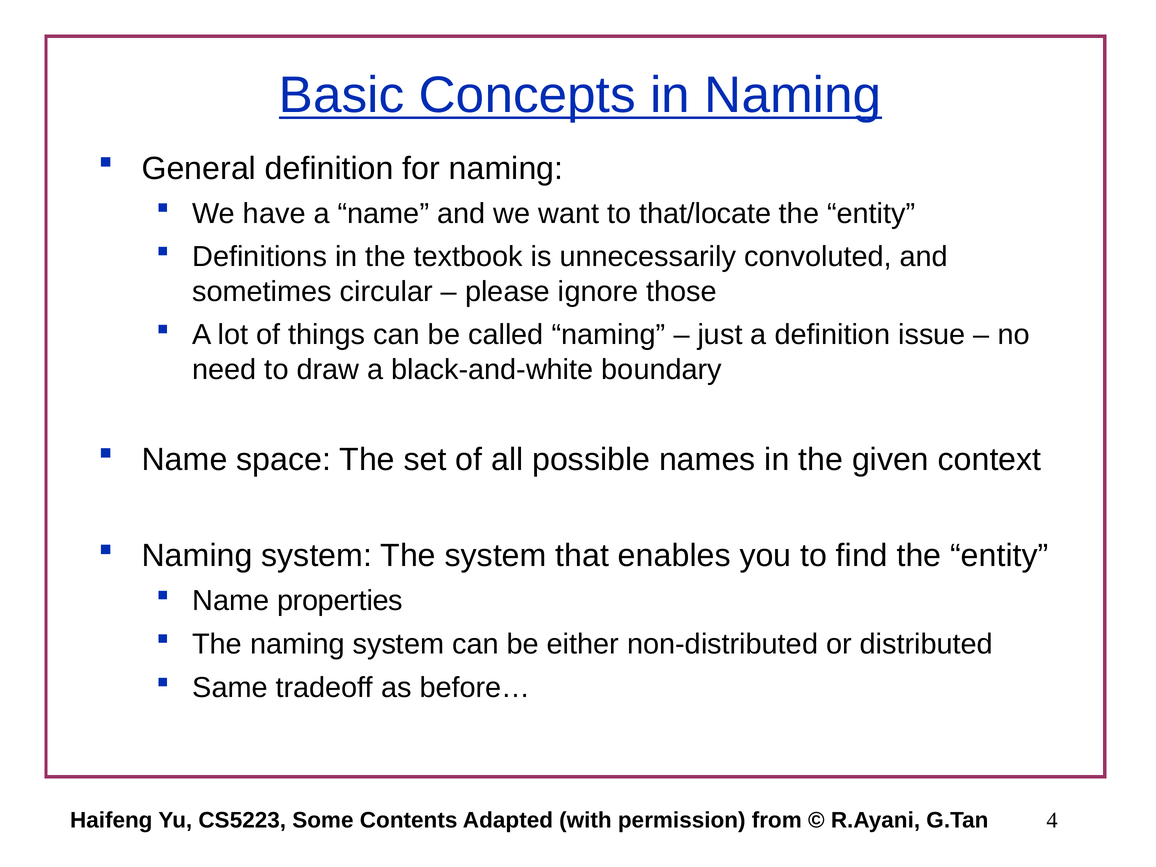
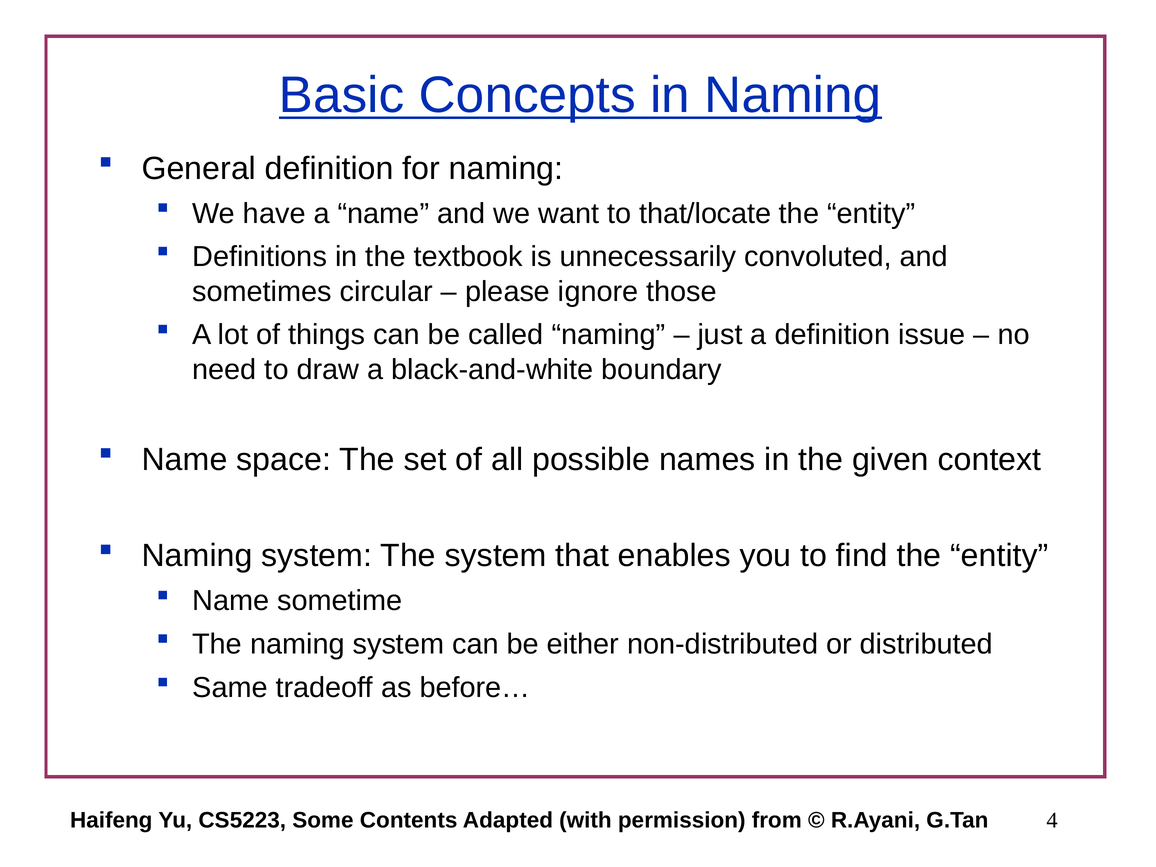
properties: properties -> sometime (340, 601)
